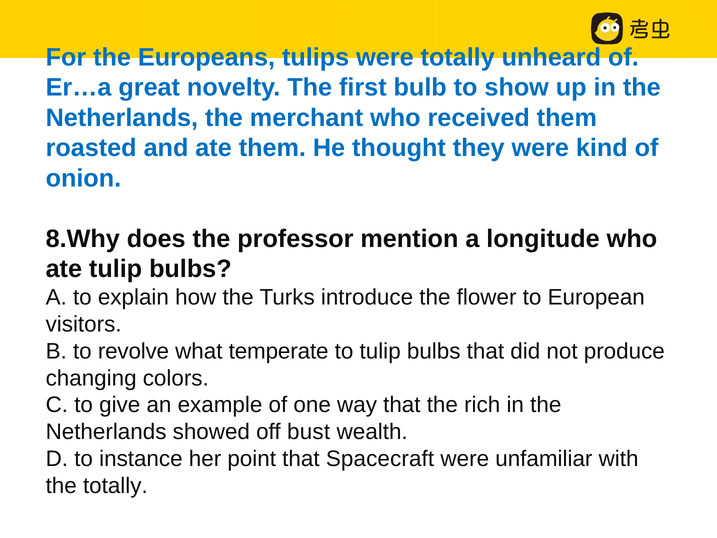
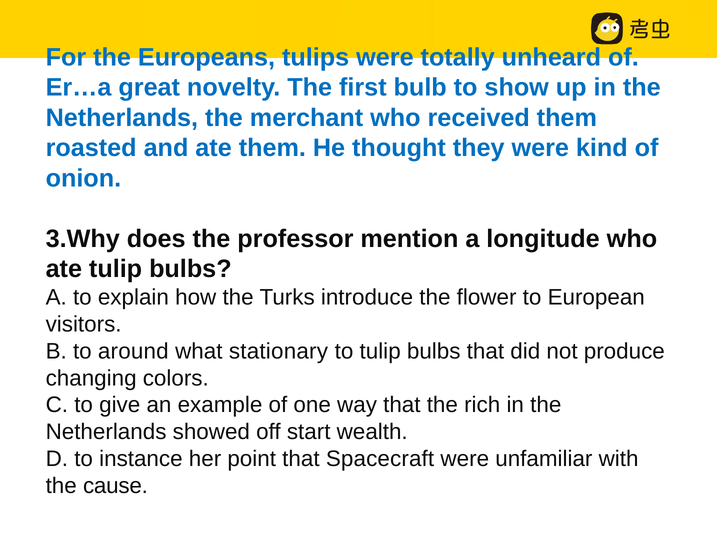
8.Why: 8.Why -> 3.Why (83, 239)
revolve: revolve -> around (133, 351)
temperate: temperate -> stationary (278, 351)
bust: bust -> start (309, 432)
the totally: totally -> cause (115, 486)
